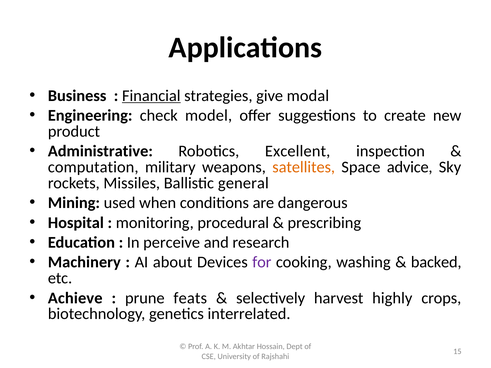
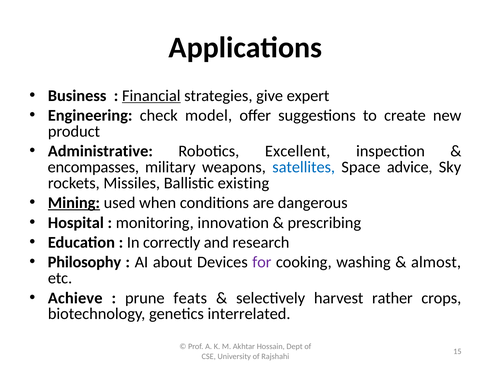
modal: modal -> expert (308, 96)
computation: computation -> encompasses (93, 167)
satellites colour: orange -> blue (304, 167)
general: general -> existing (243, 183)
Mining underline: none -> present (74, 203)
procedural: procedural -> innovation (233, 223)
perceive: perceive -> correctly (172, 243)
Machinery: Machinery -> Philosophy (84, 262)
backed: backed -> almost (436, 262)
highly: highly -> rather (392, 298)
